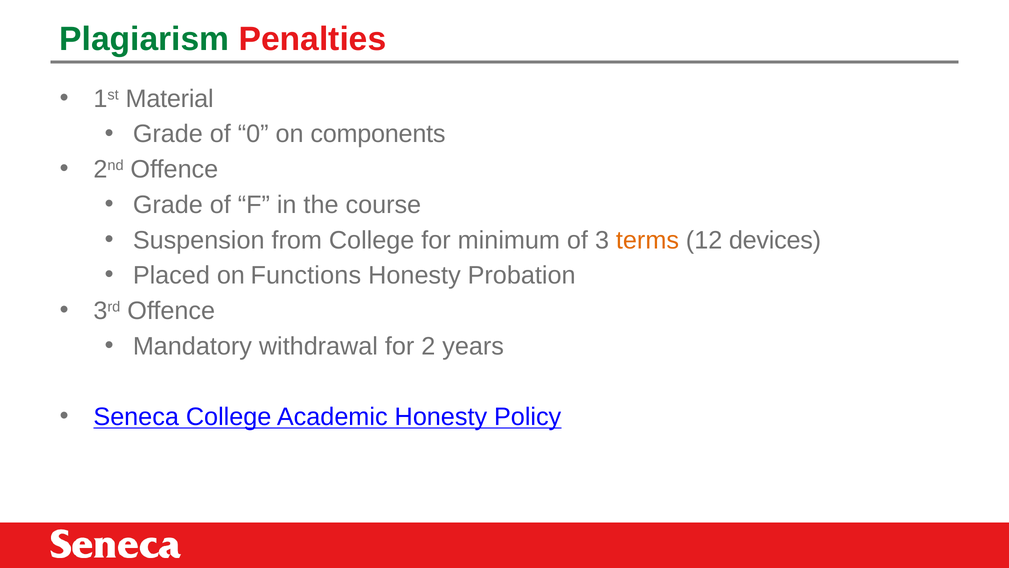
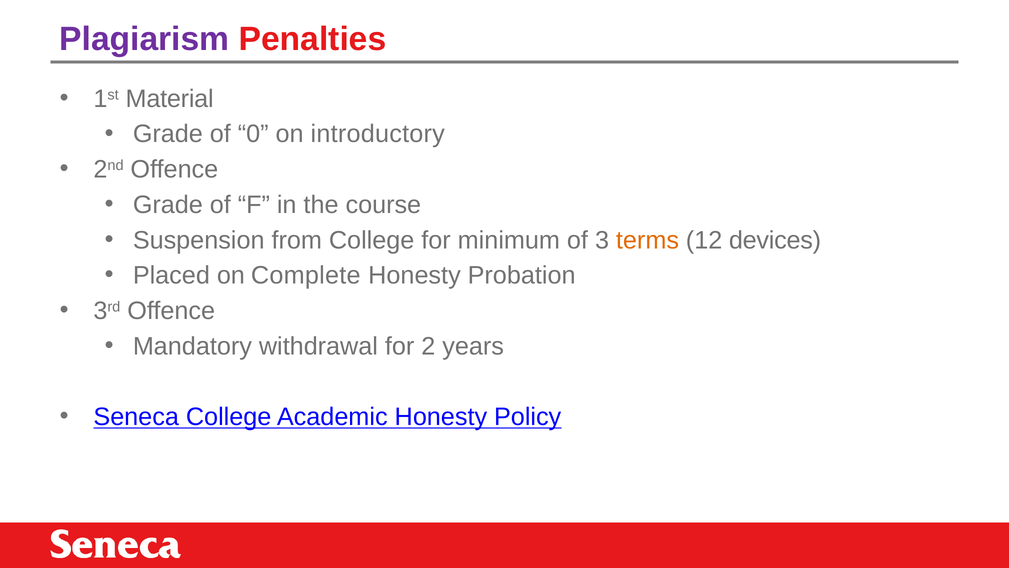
Plagiarism colour: green -> purple (144, 39)
components: components -> introductory (378, 134)
Functions: Functions -> Complete (306, 275)
